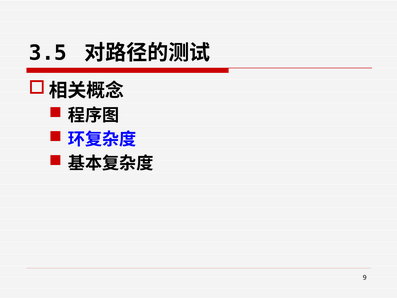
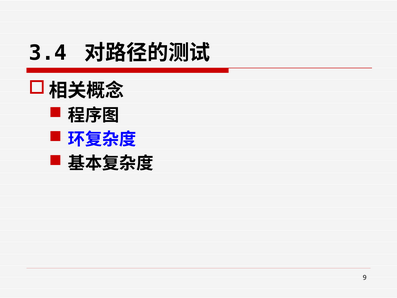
3.5: 3.5 -> 3.4 (48, 53)
